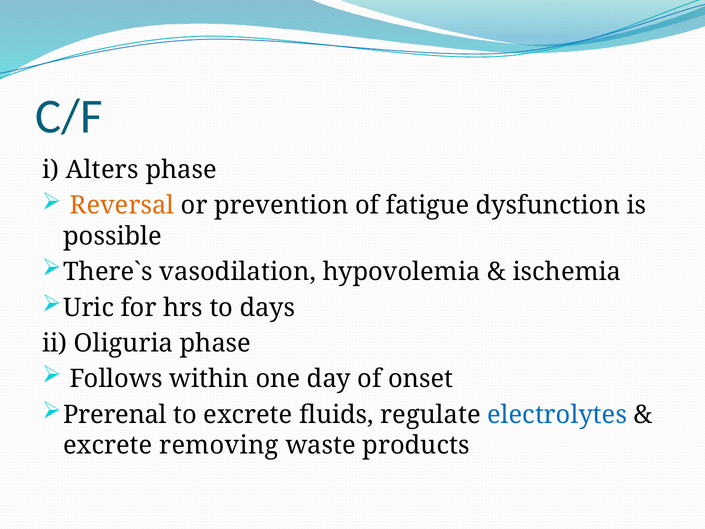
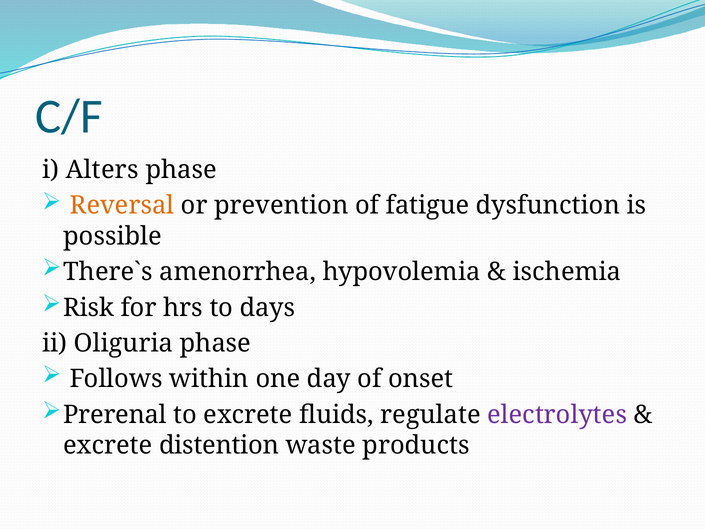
vasodilation: vasodilation -> amenorrhea (238, 272)
Uric: Uric -> Risk (89, 307)
electrolytes colour: blue -> purple (557, 415)
removing: removing -> distention (219, 445)
